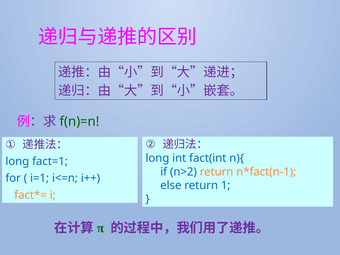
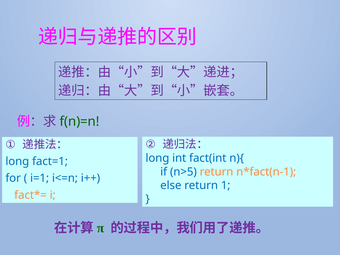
n>2: n>2 -> n>5 (183, 172)
